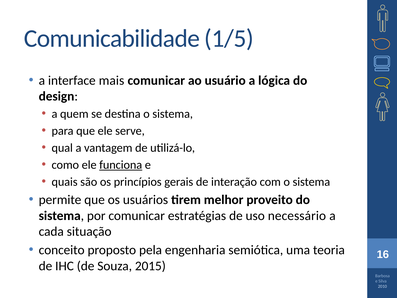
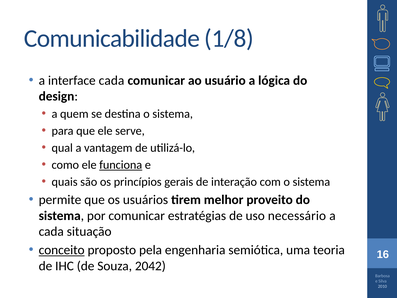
1/5: 1/5 -> 1/8 (229, 39)
interface mais: mais -> cada (112, 80)
conceito underline: none -> present (62, 250)
2015: 2015 -> 2042 (150, 266)
